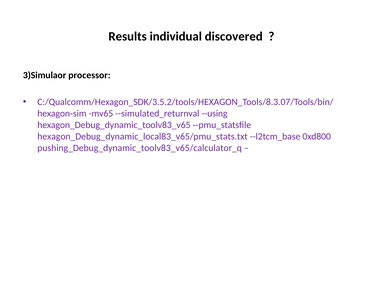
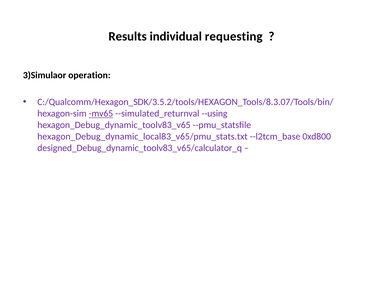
discovered: discovered -> requesting (234, 36)
processor: processor -> operation (89, 75)
mv65 underline: none -> present (101, 114)
pushing_Debug_dynamic_toolv83_v65/calculator_q: pushing_Debug_dynamic_toolv83_v65/calculator_q -> designed_Debug_dynamic_toolv83_v65/calculator_q (140, 148)
